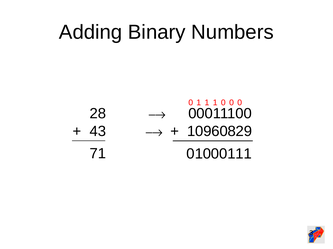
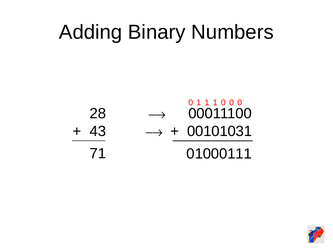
10960829: 10960829 -> 00101031 (220, 132)
